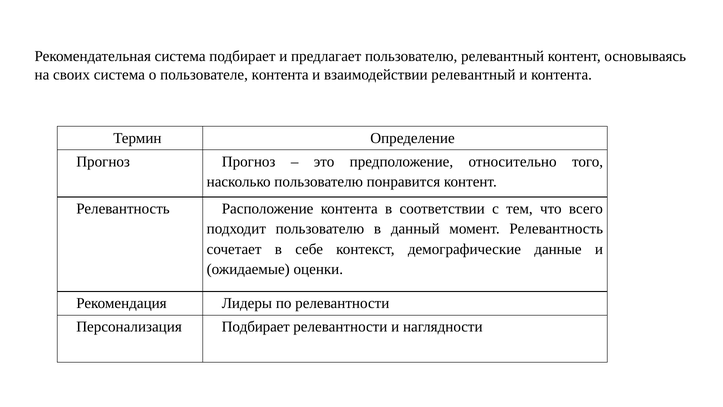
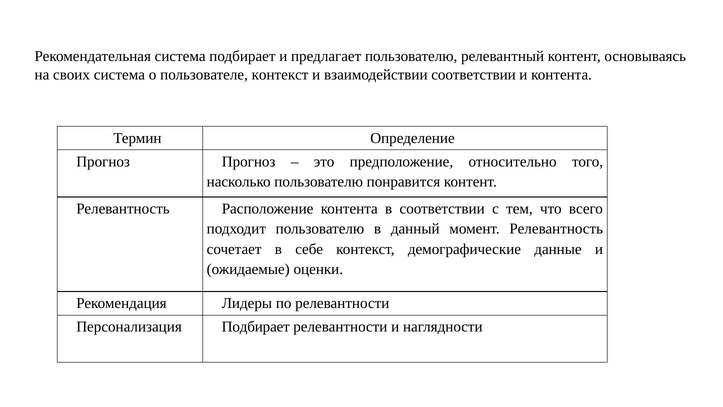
пользователе контента: контента -> контекст (280, 75)
взаимодействии релевантный: релевантный -> соответствии (474, 75)
